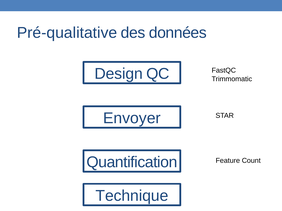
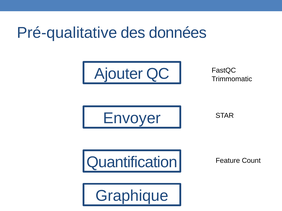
Design: Design -> Ajouter (119, 74)
Technique: Technique -> Graphique (132, 196)
